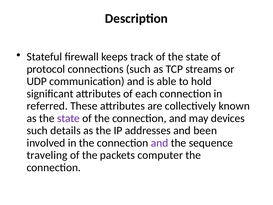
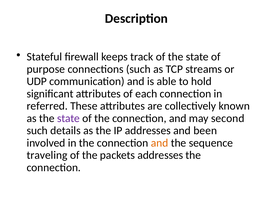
protocol: protocol -> purpose (46, 69)
devices: devices -> second (228, 118)
and colour: purple -> orange (160, 143)
packets computer: computer -> addresses (160, 155)
